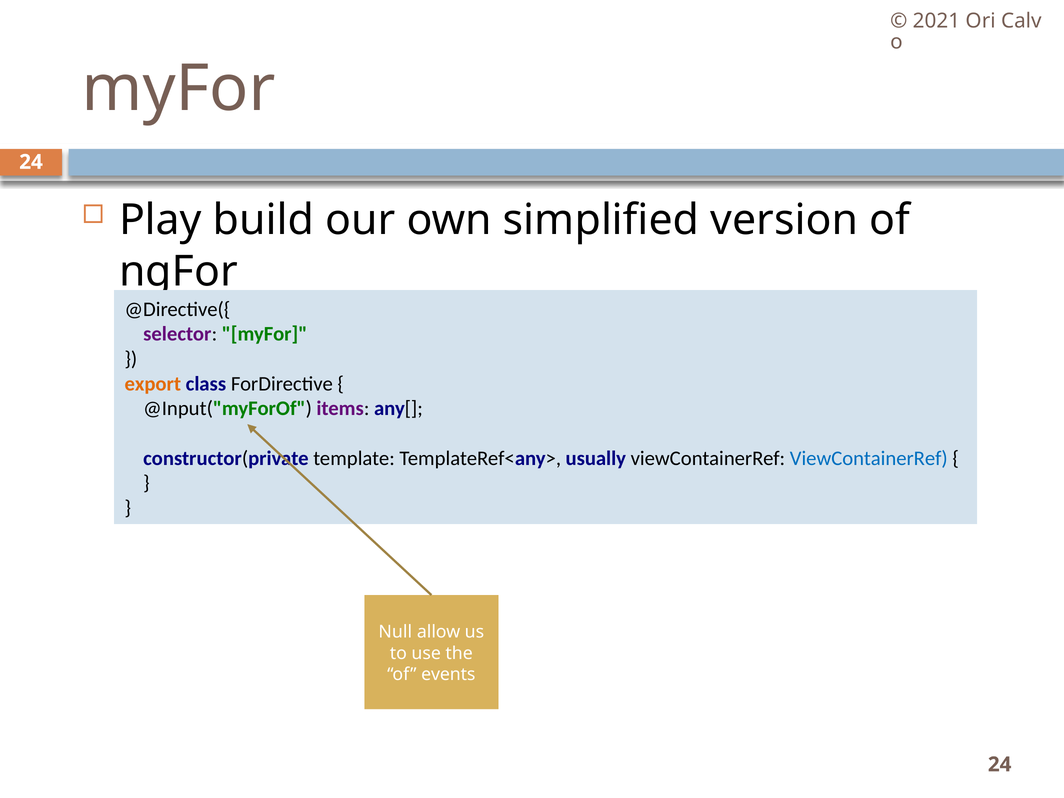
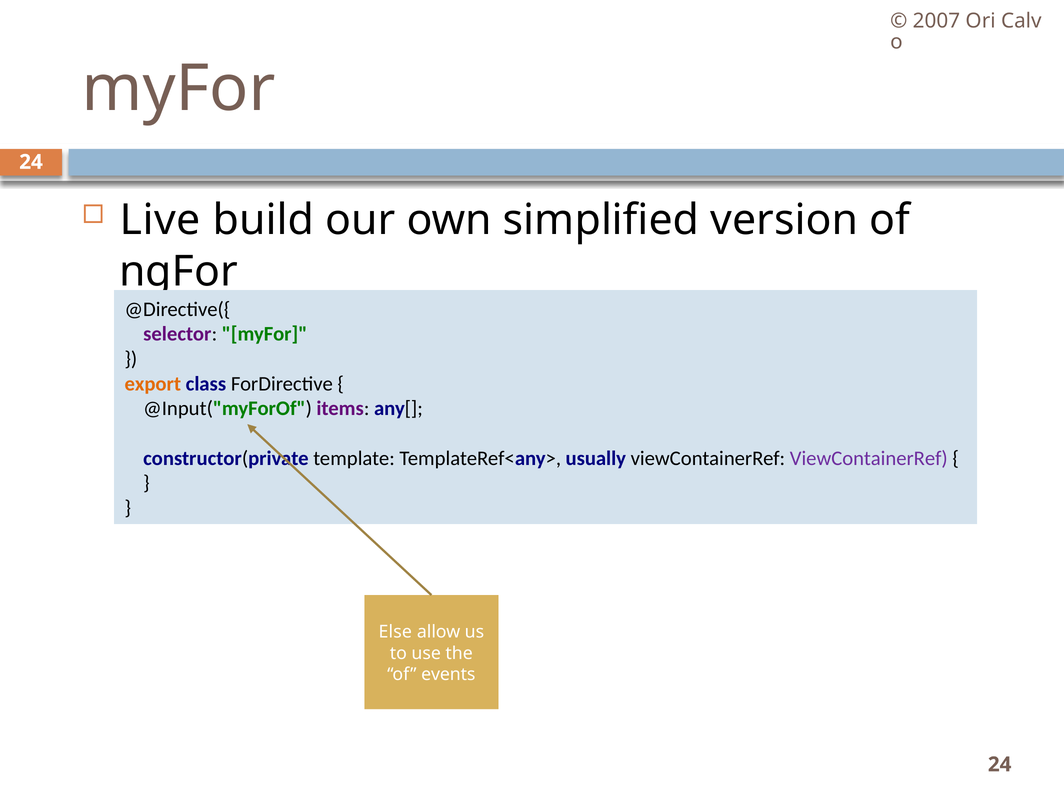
2021: 2021 -> 2007 (936, 21)
Play: Play -> Live (160, 220)
ViewContainerRef colour: blue -> purple (869, 458)
Null: Null -> Else (395, 632)
